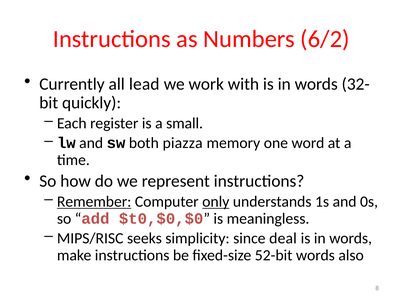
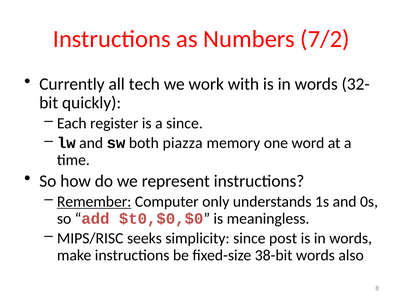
6/2: 6/2 -> 7/2 (325, 39)
lead: lead -> tech (144, 84)
a small: small -> since (184, 123)
only underline: present -> none (216, 202)
deal: deal -> post (283, 238)
52-bit: 52-bit -> 38-bit (274, 255)
